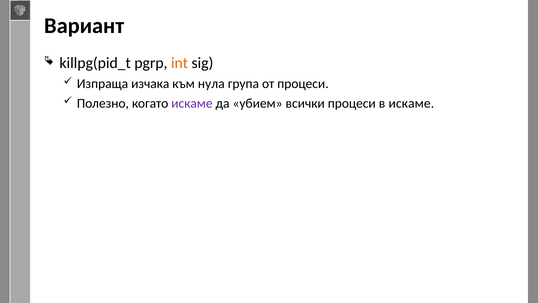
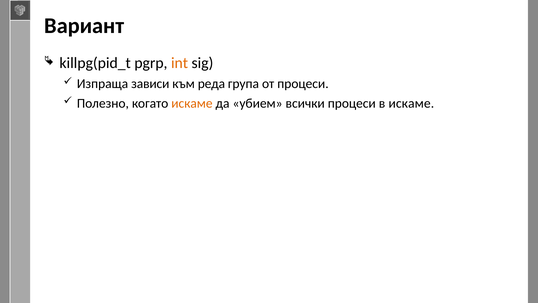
изчака: изчака -> зависи (150, 84)
нула: нула -> реда (211, 84)
искаме colour: purple -> orange (192, 103)
